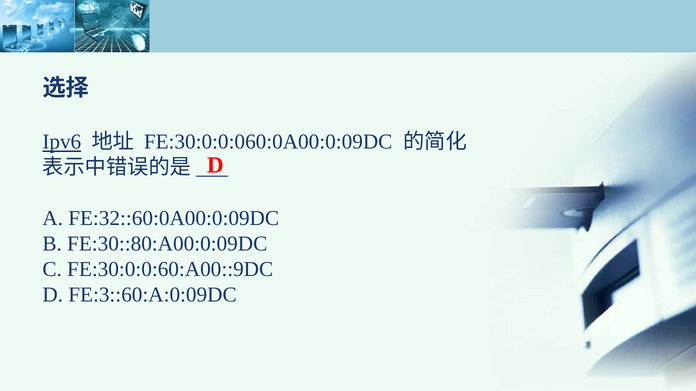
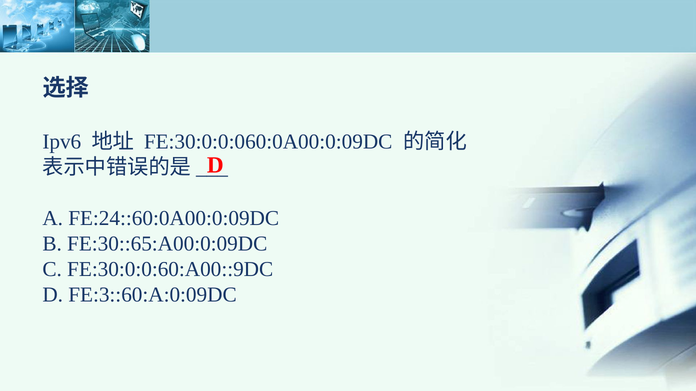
Ipv6 underline: present -> none (62, 142)
FE:32::60:0A00:0:09DC: FE:32::60:0A00:0:09DC -> FE:24::60:0A00:0:09DC (174, 219)
FE:30::80:A00:0:09DC: FE:30::80:A00:0:09DC -> FE:30::65:A00:0:09DC (167, 244)
